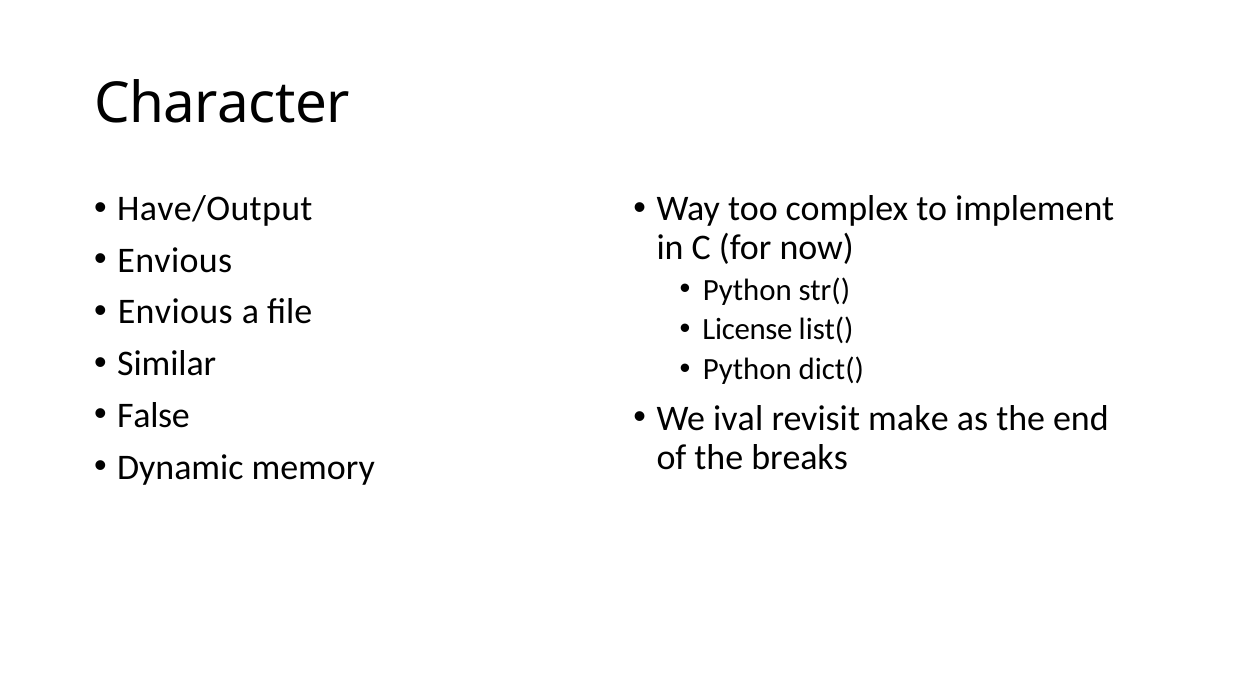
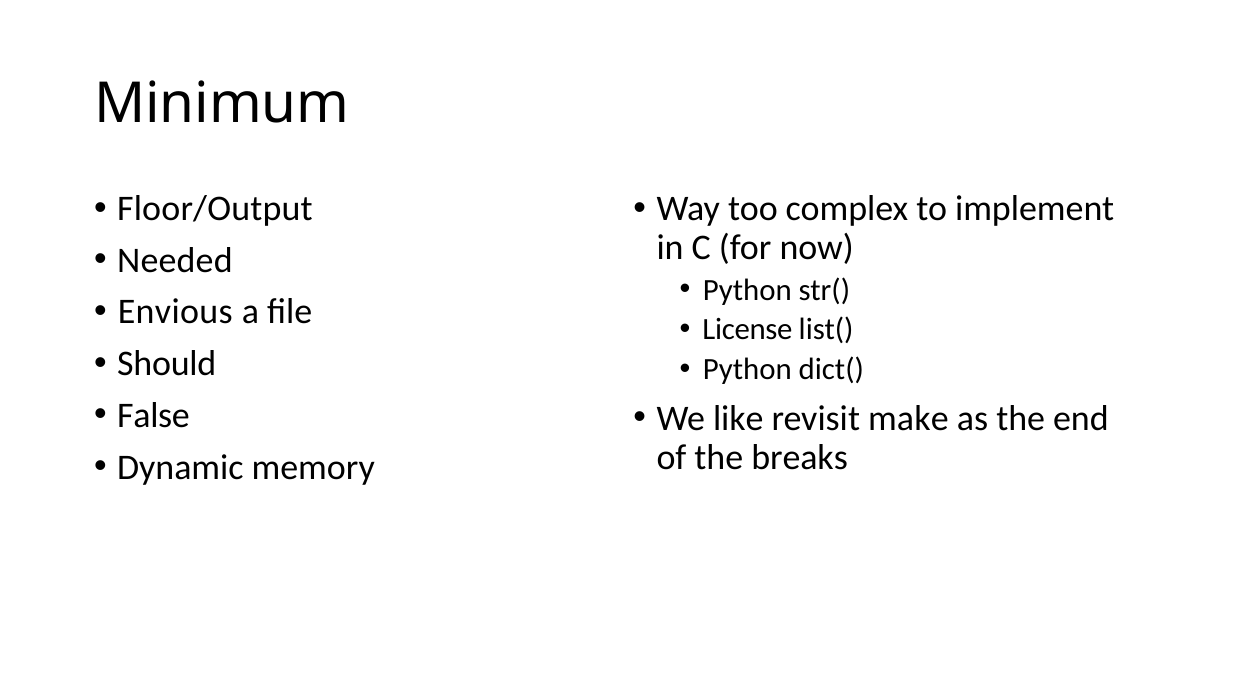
Character: Character -> Minimum (222, 104)
Have/Output: Have/Output -> Floor/Output (215, 208)
Envious: Envious -> Needed (175, 260)
Similar: Similar -> Should (167, 364)
ival: ival -> like (738, 418)
